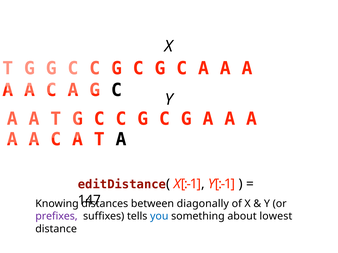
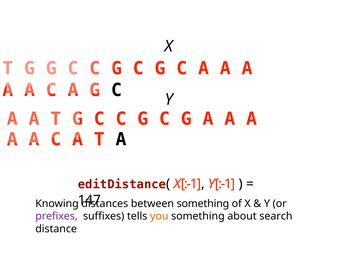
between diagonally: diagonally -> something (203, 204)
you colour: blue -> orange (159, 217)
lowest: lowest -> search (276, 217)
